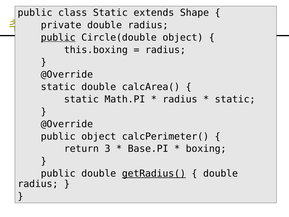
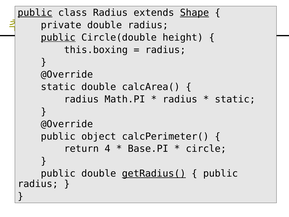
public underline: none -> present (35, 13)
class Static: Static -> Radius (110, 13)
Shape underline: none -> present (194, 13)
Circle(double object: object -> height (183, 37)
static: static -> radius (81, 99)
3: 3 -> 4 (107, 149)
boxing: boxing -> circle (206, 149)
double: double -> public (221, 173)
